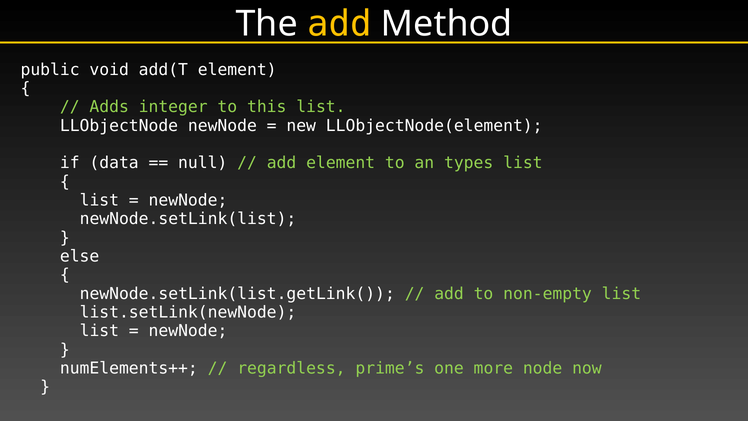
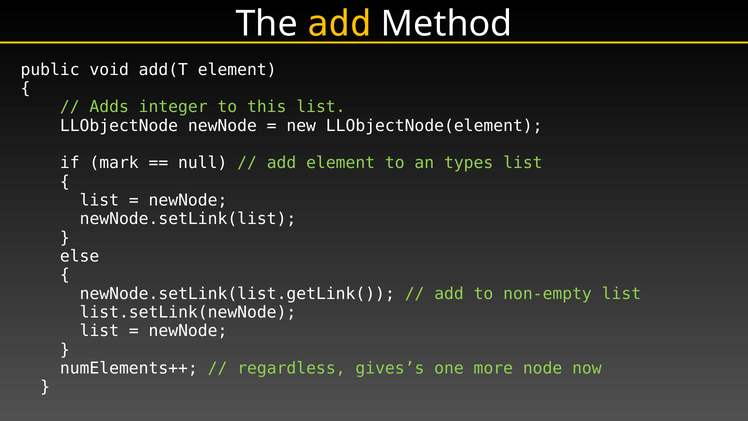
data: data -> mark (114, 163)
prime’s: prime’s -> gives’s (390, 368)
